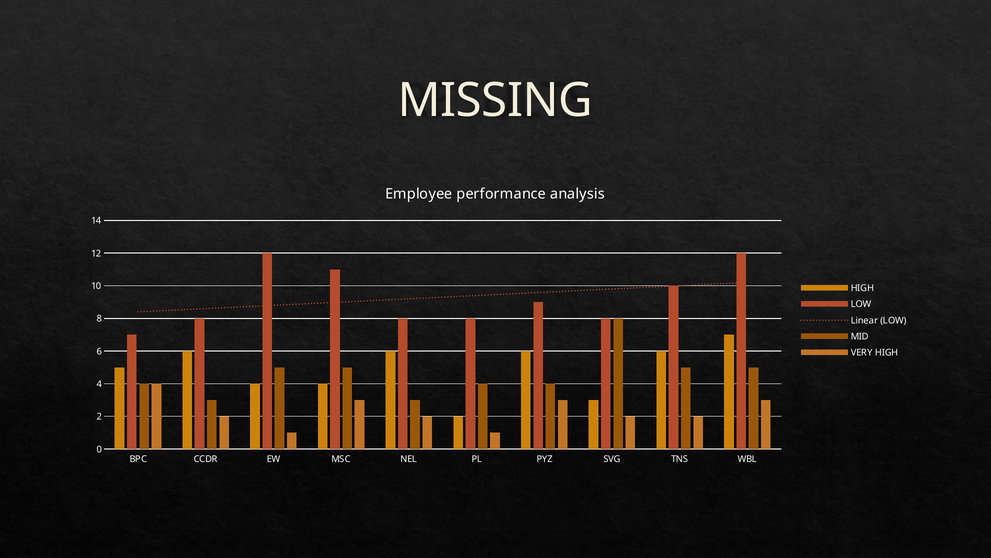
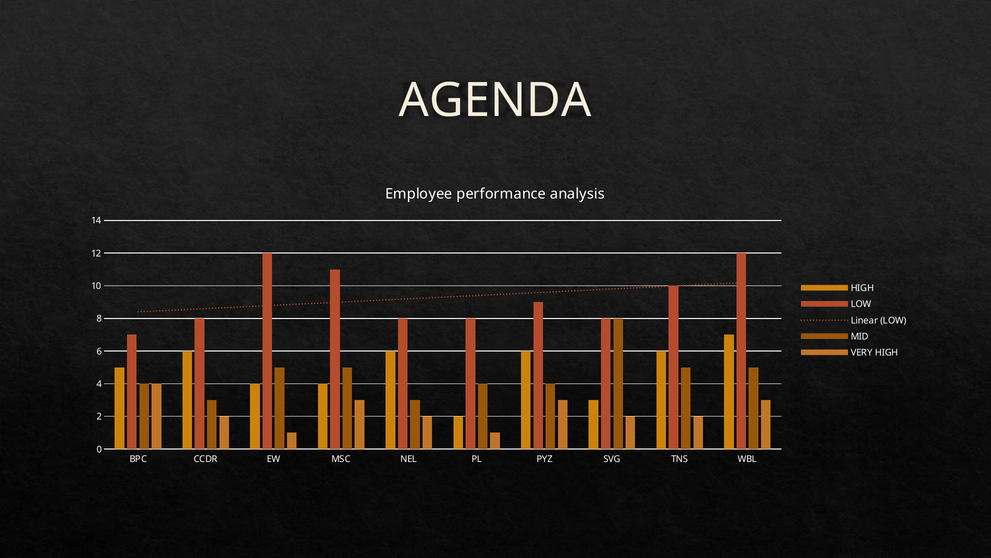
MISSING: MISSING -> AGENDA (495, 100)
